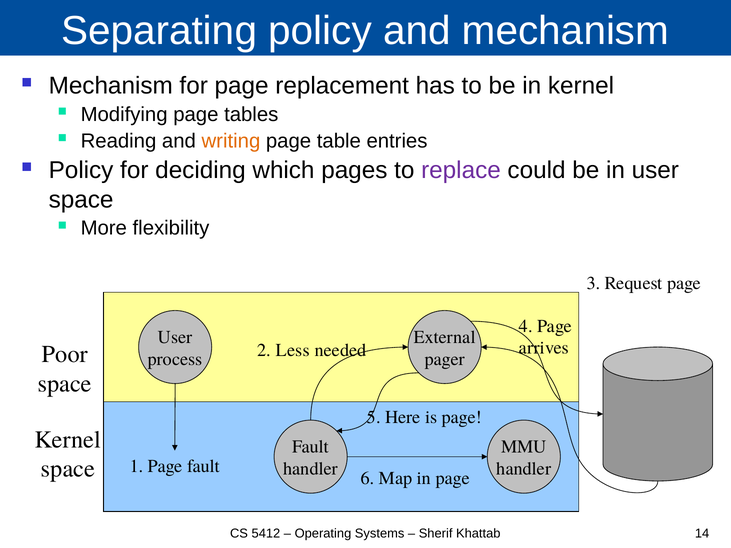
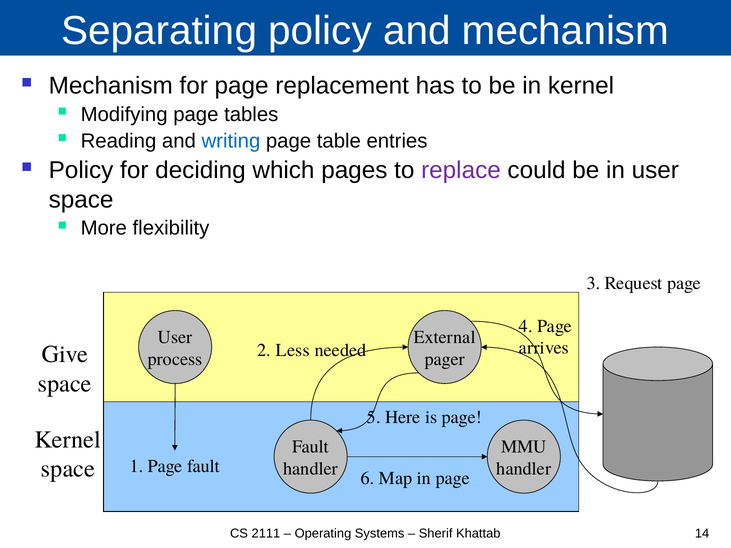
writing colour: orange -> blue (231, 141)
Poor: Poor -> Give (65, 355)
5412: 5412 -> 2111 (266, 533)
